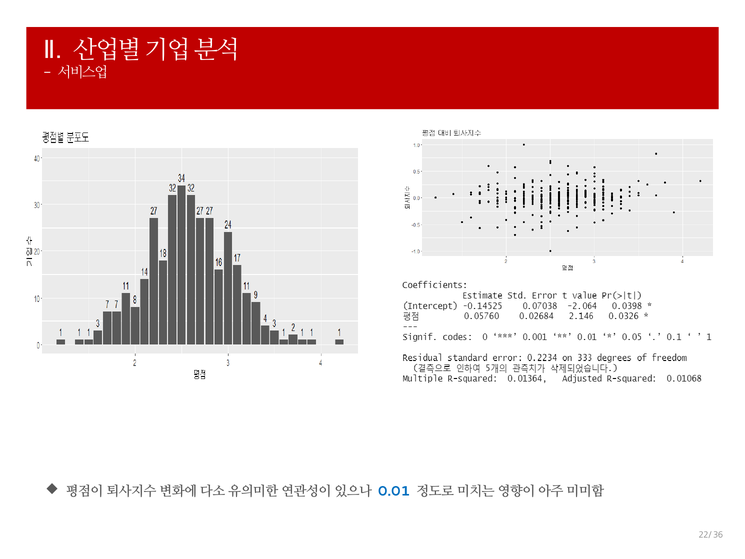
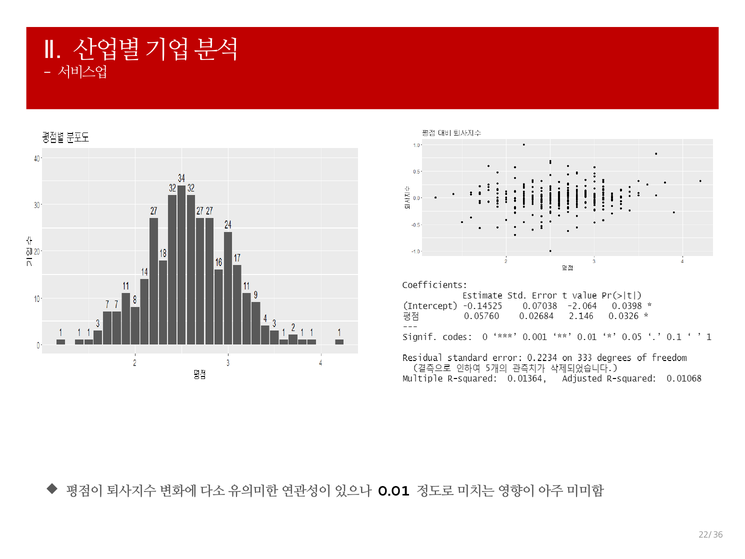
0.01 colour: blue -> black (394, 491)
